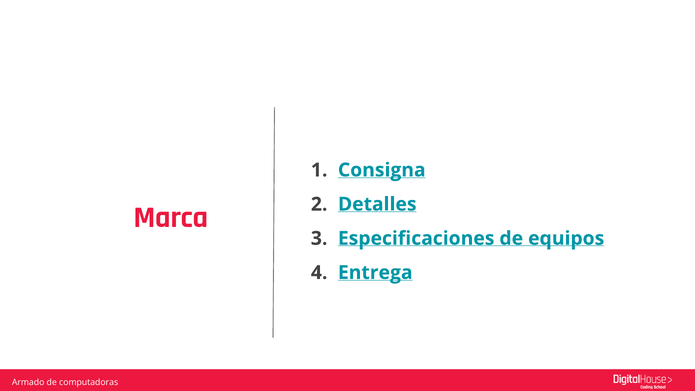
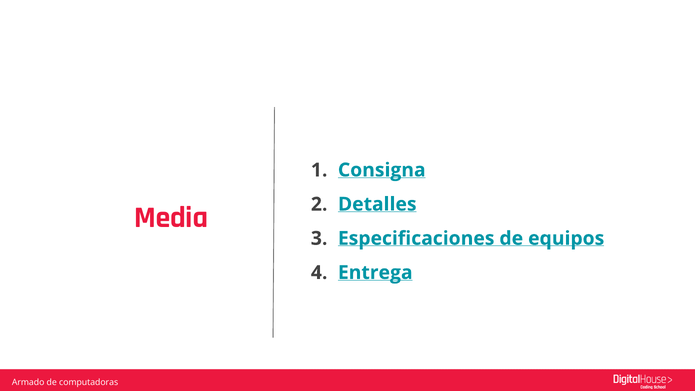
Marca: Marca -> Media (171, 218)
